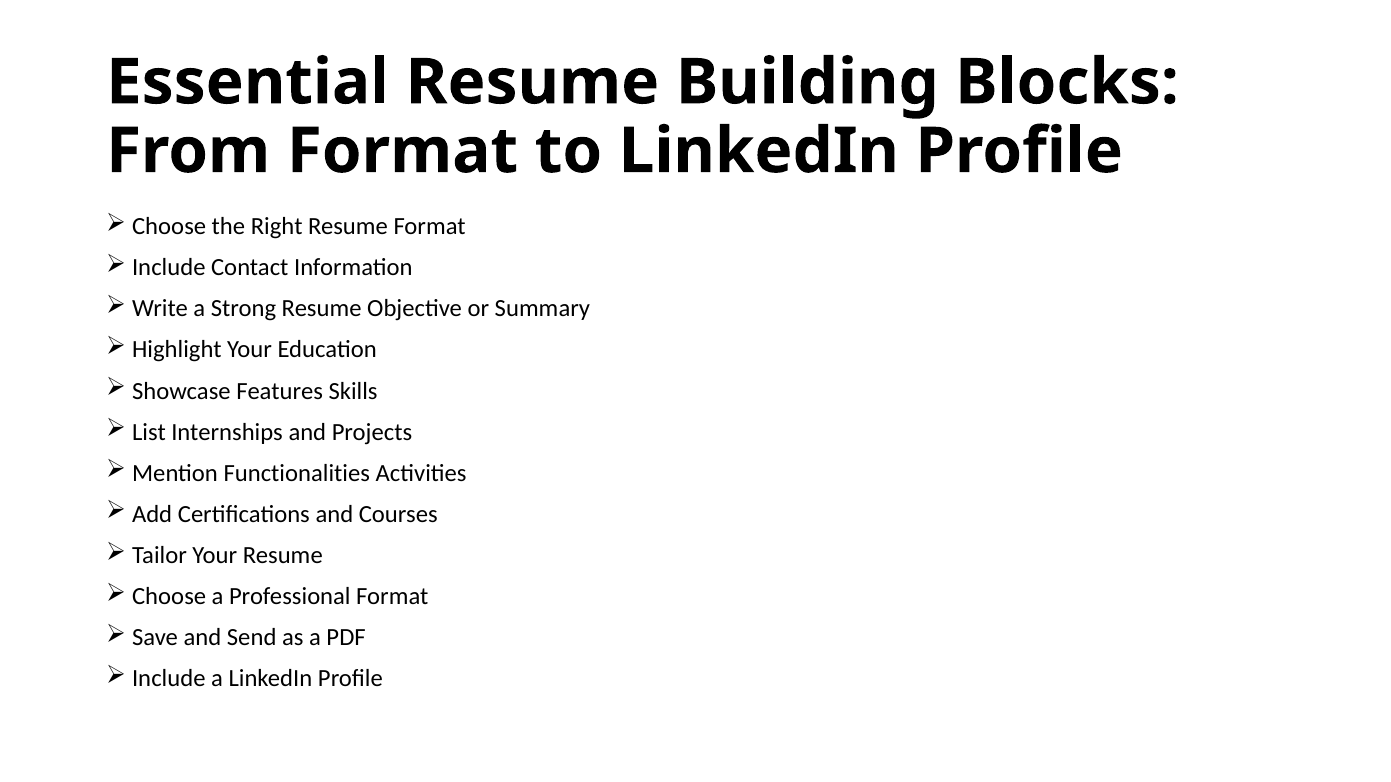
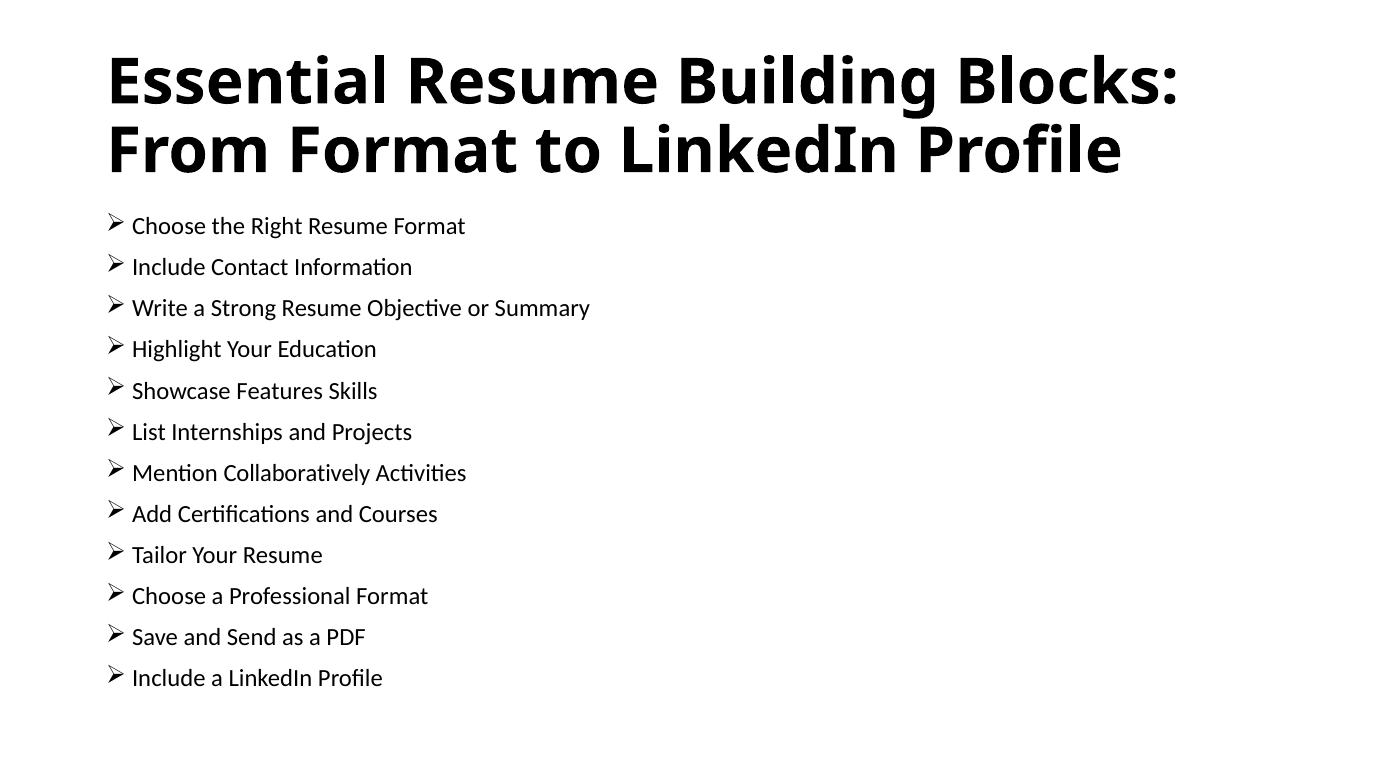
Functionalities: Functionalities -> Collaboratively (297, 473)
